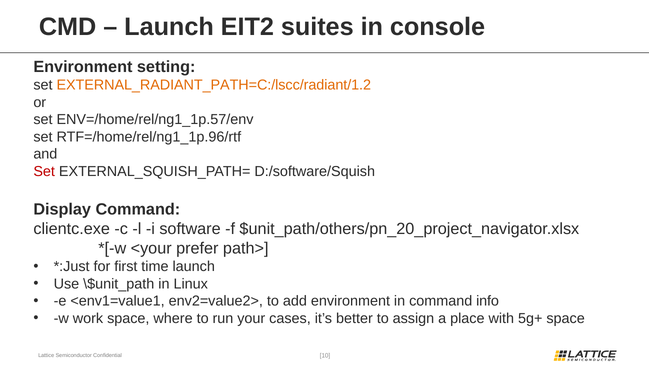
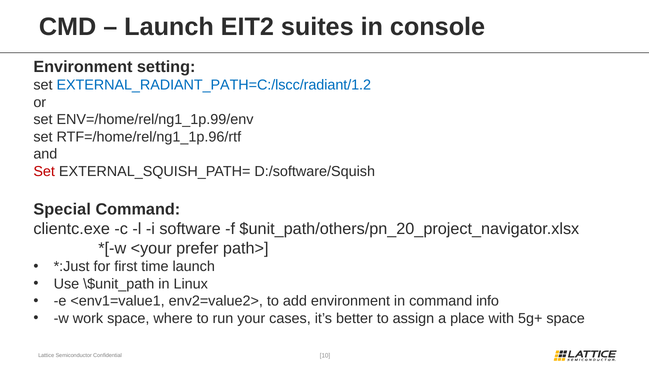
EXTERNAL_RADIANT_PATH=C:/lscc/radiant/1.2 colour: orange -> blue (214, 85)
ENV=/home/rel/ng1_1p.57/env: ENV=/home/rel/ng1_1p.57/env -> ENV=/home/rel/ng1_1p.99/env (155, 120)
Display: Display -> Special (62, 210)
